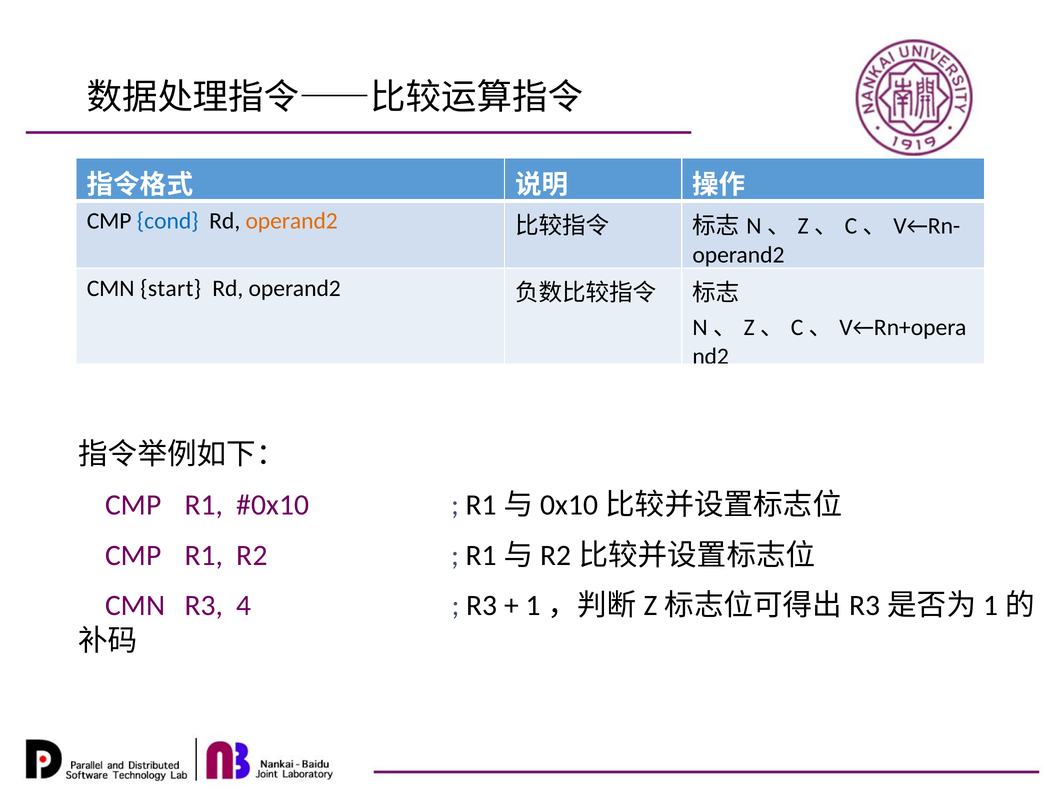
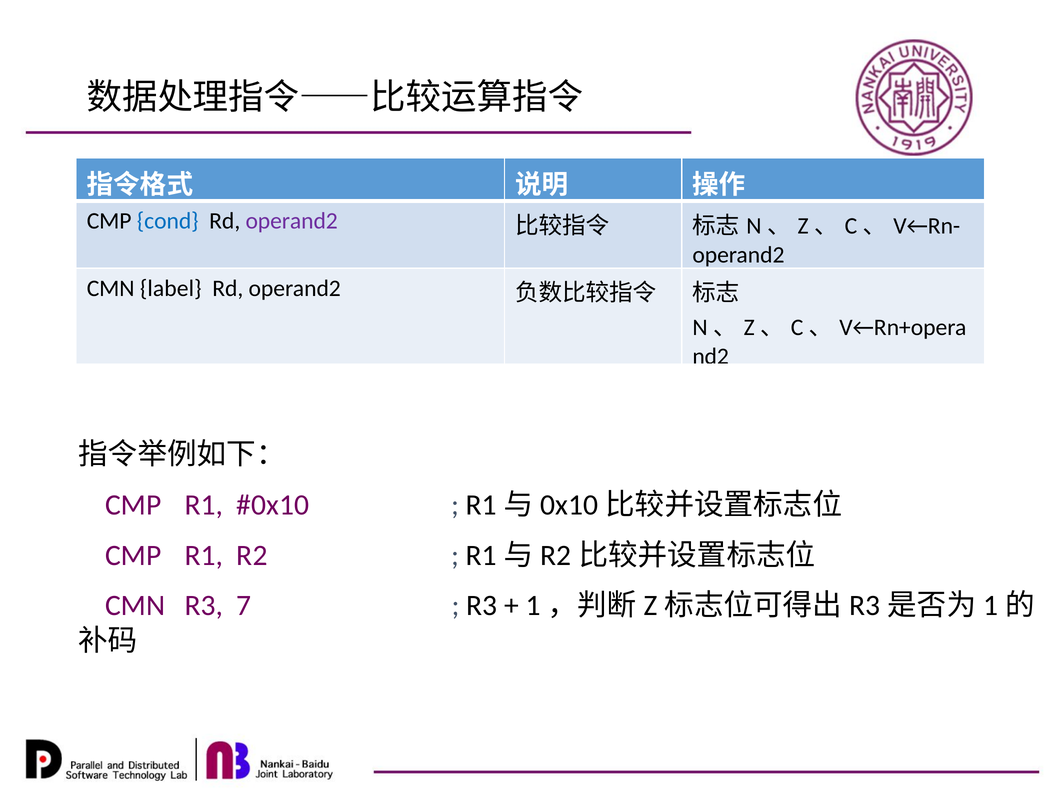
operand2 colour: orange -> purple (292, 221)
start: start -> label (171, 288)
4: 4 -> 7 (244, 606)
